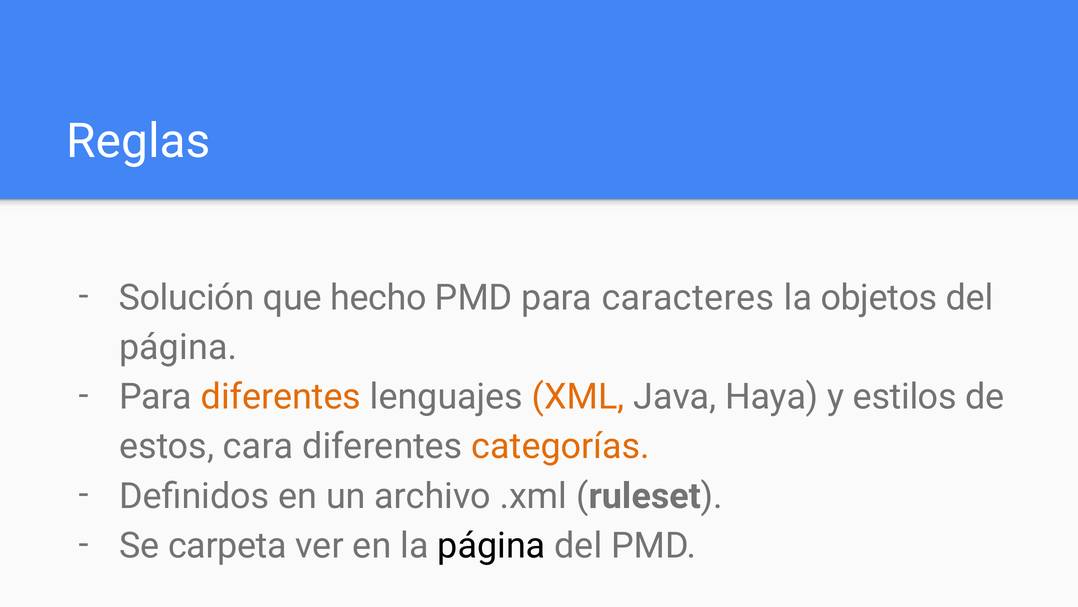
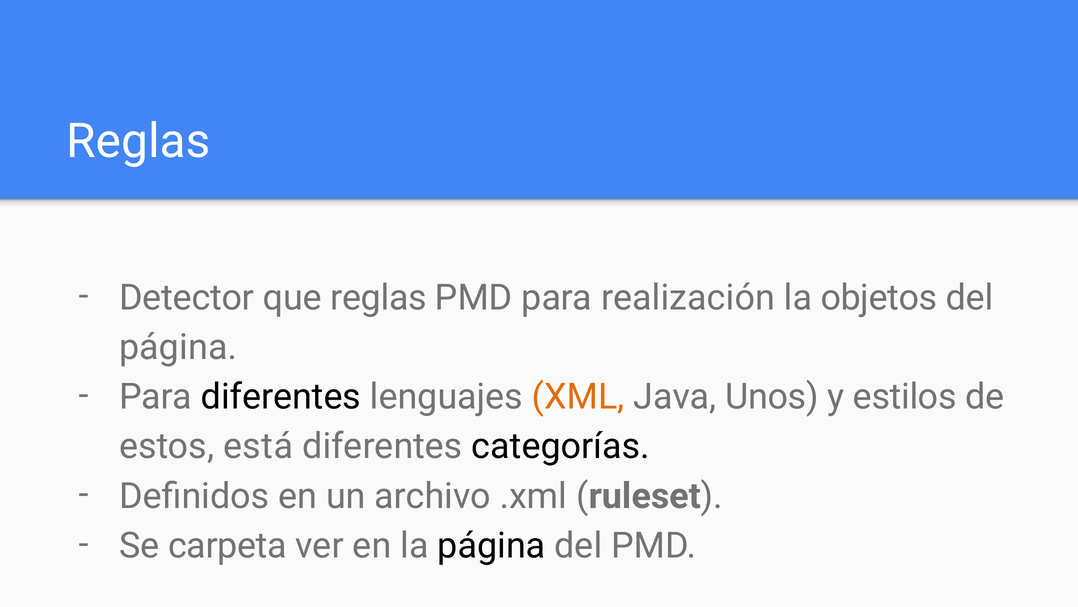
Solución: Solución -> Detector (187, 297)
que hecho: hecho -> reglas (379, 297)
caracteres: caracteres -> realización (688, 297)
diferentes colour: orange -> black (281, 397)
Haya: Haya -> Unos (772, 397)
cara: cara -> está (258, 446)
categorías colour: orange -> black (561, 446)
